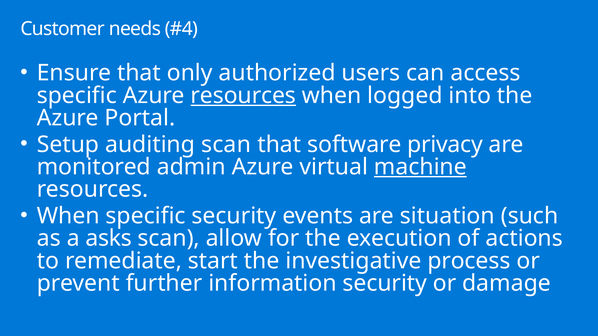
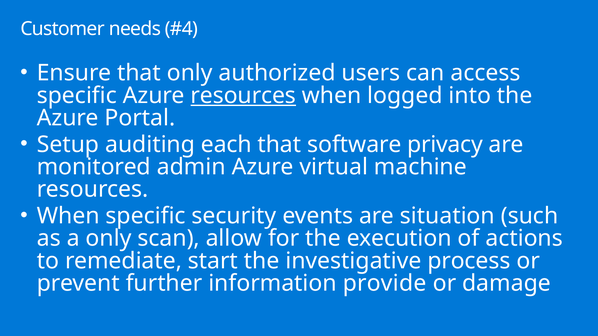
auditing scan: scan -> each (226, 145)
machine underline: present -> none (420, 167)
a asks: asks -> only (109, 239)
information security: security -> provide (385, 283)
